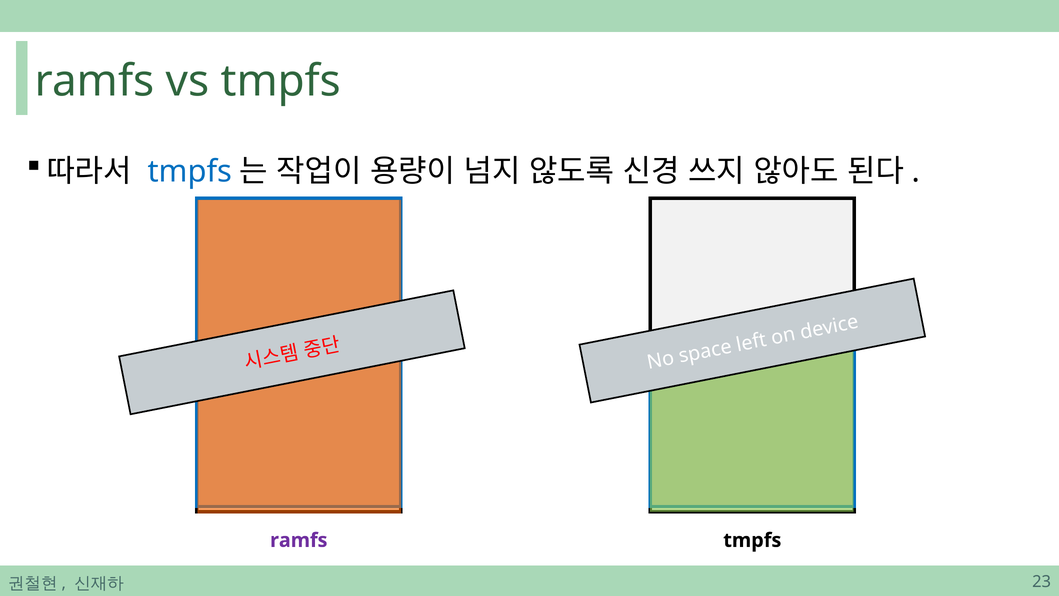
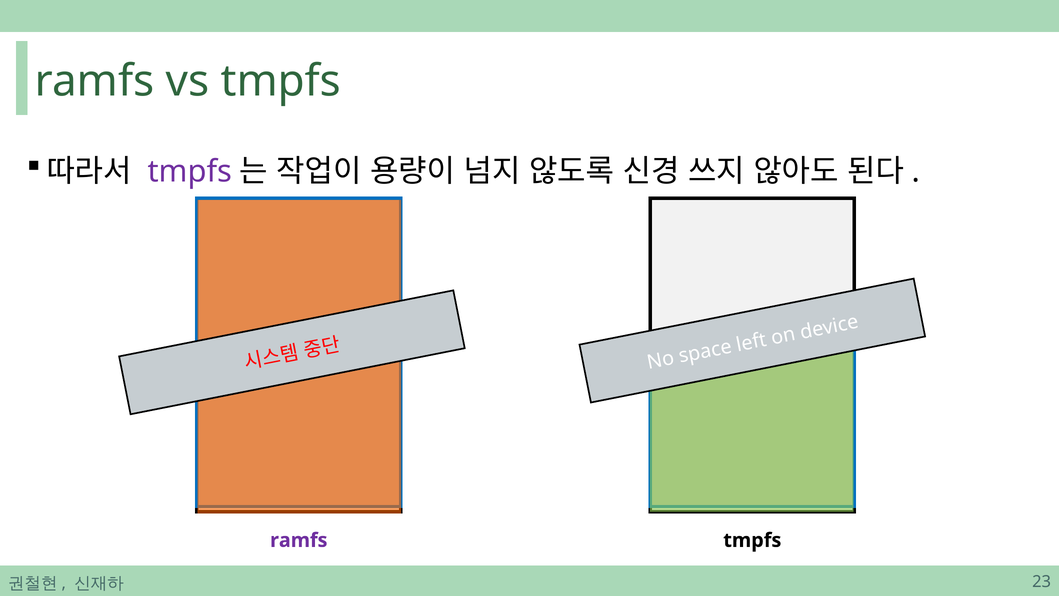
tmpfs colour: blue -> purple (190, 172)
